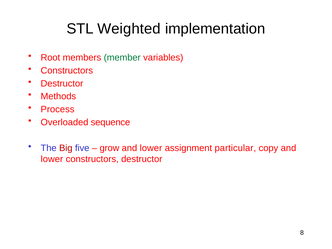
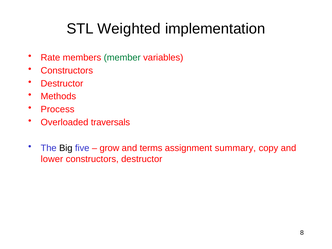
Root: Root -> Rate (50, 58)
sequence: sequence -> traversals (110, 122)
Big colour: red -> black (66, 148)
lower: lower -> terms (151, 148)
particular: particular -> summary (235, 148)
